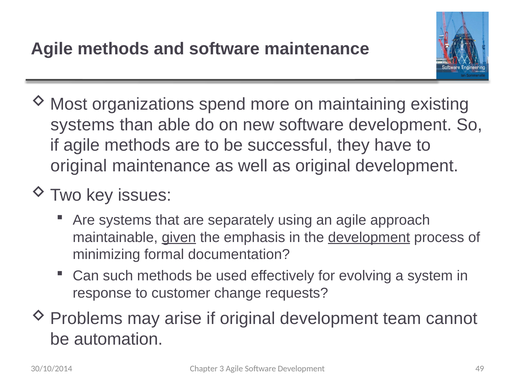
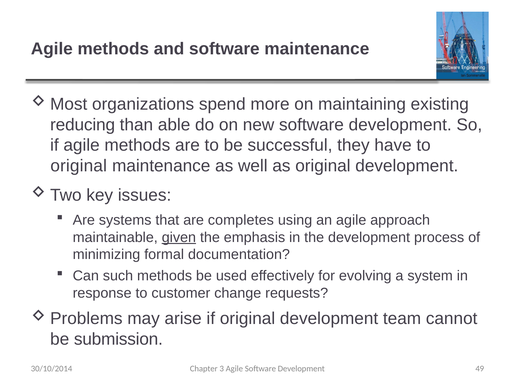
systems: systems -> reducing (83, 125)
separately: separately -> completes (241, 220)
development underline: present -> none (369, 237)
automation: automation -> submission (118, 339)
